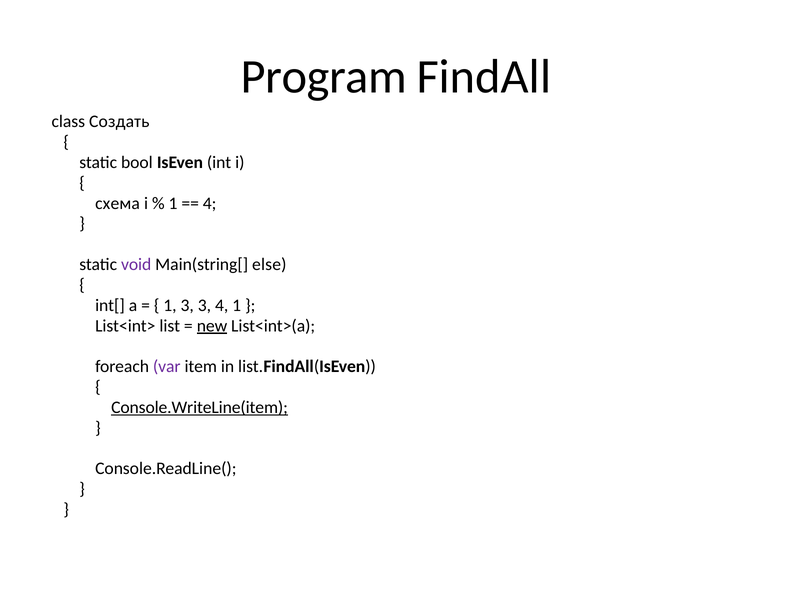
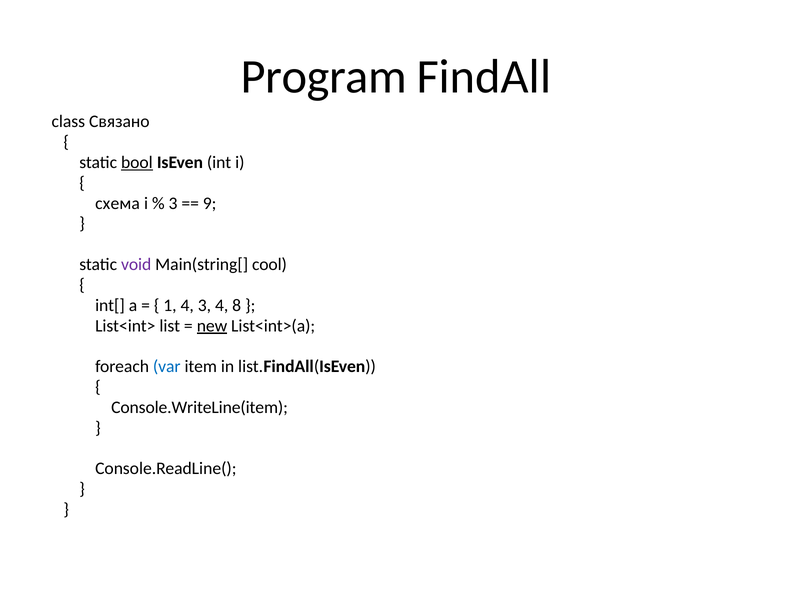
Создать: Создать -> Связано (119, 122)
bool underline: none -> present (137, 163)
1: 1 -> 3 (173, 203)
4: 4 -> 9 (210, 203)
else: else -> cool (269, 265)
1 3: 3 -> 4 (187, 306)
4 1: 1 -> 8 (237, 306)
var colour: purple -> blue (167, 367)
Console.WriteLine(item underline: present -> none (200, 408)
